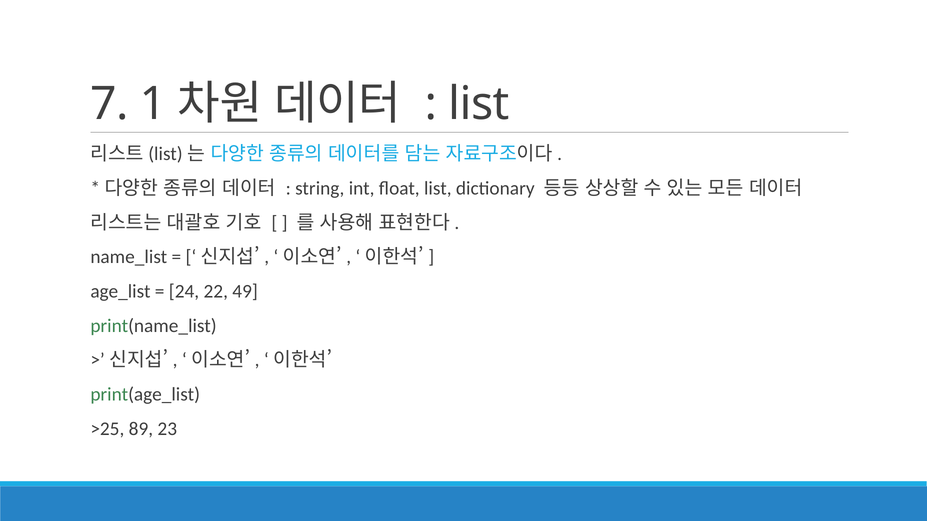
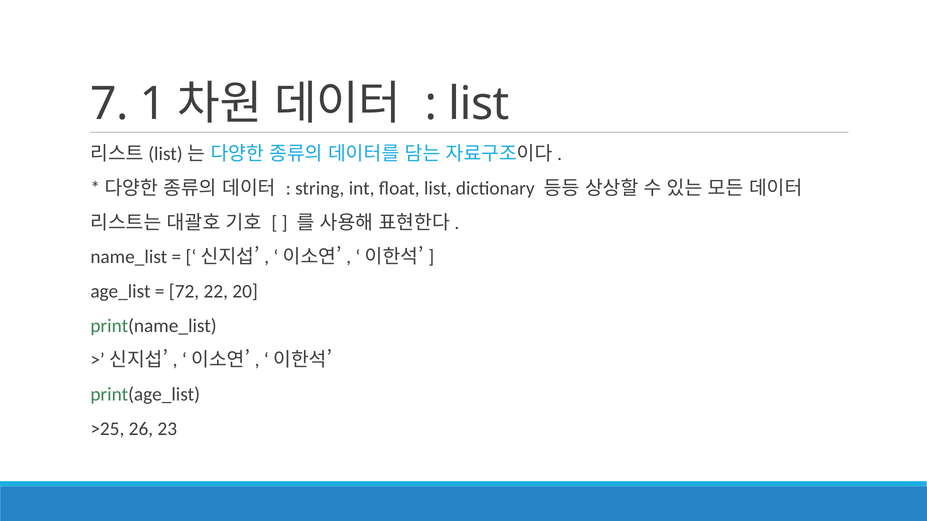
24: 24 -> 72 (184, 292)
49: 49 -> 20 (245, 292)
89: 89 -> 26 (141, 429)
